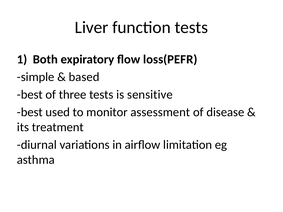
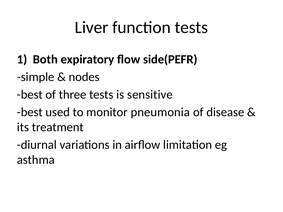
loss(PEFR: loss(PEFR -> side(PEFR (170, 59)
based: based -> nodes (84, 77)
assessment: assessment -> pneumonia (160, 112)
